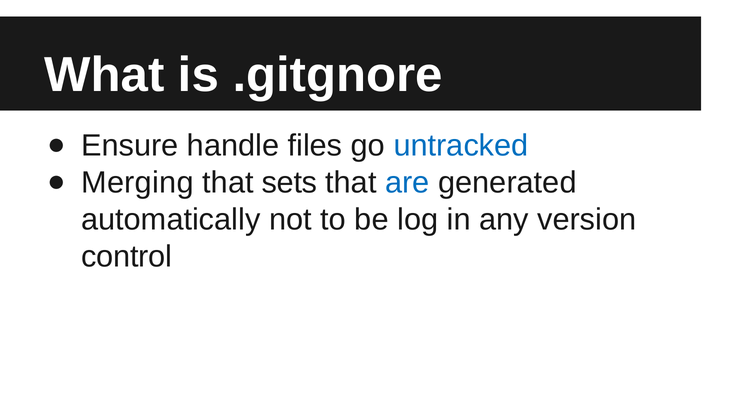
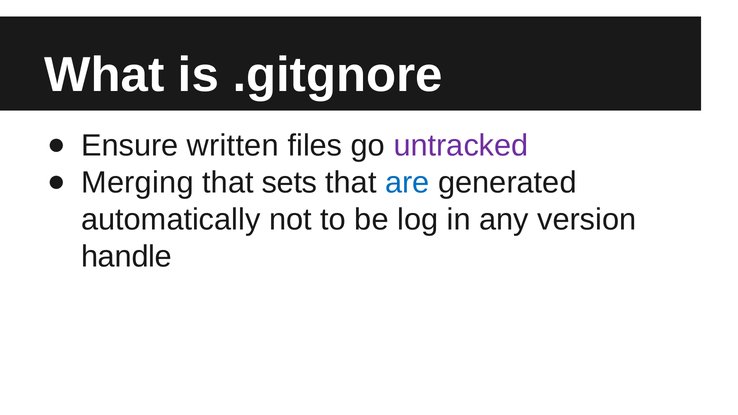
handle: handle -> written (233, 146)
untracked colour: blue -> purple (461, 146)
control: control -> handle (127, 257)
